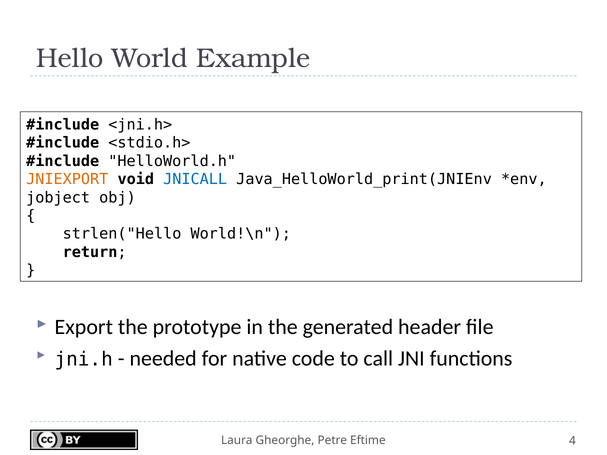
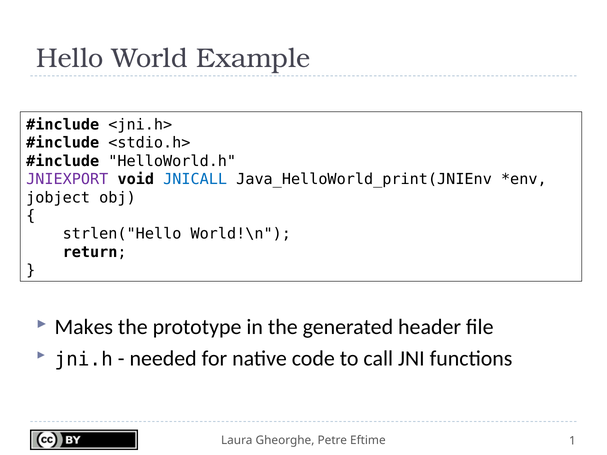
JNIEXPORT colour: orange -> purple (67, 179)
Export: Export -> Makes (84, 327)
4: 4 -> 1 (572, 441)
